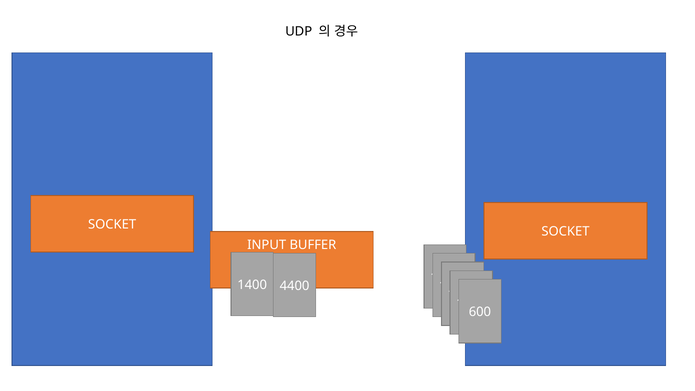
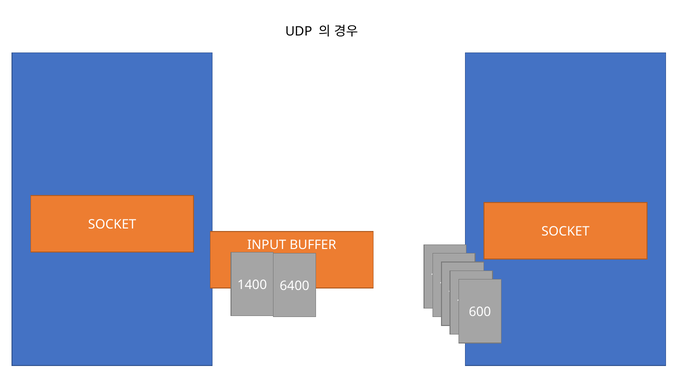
4400: 4400 -> 6400 (295, 286)
